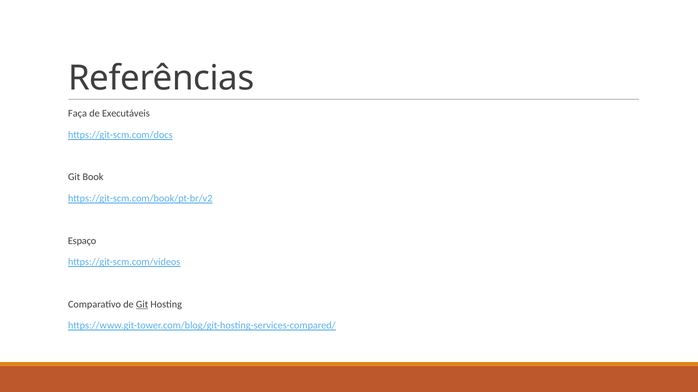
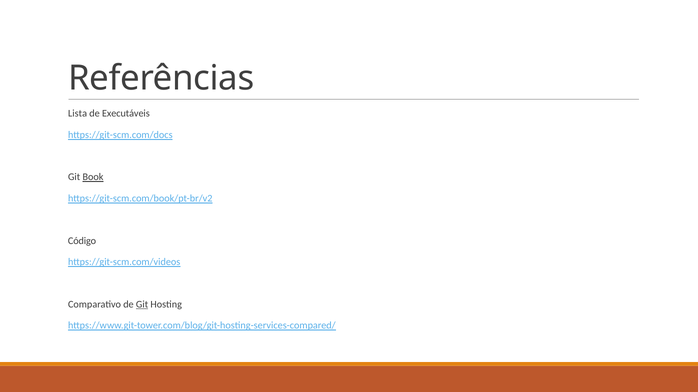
Faça: Faça -> Lista (78, 114)
Book underline: none -> present (93, 177)
Espaço: Espaço -> Código (82, 241)
